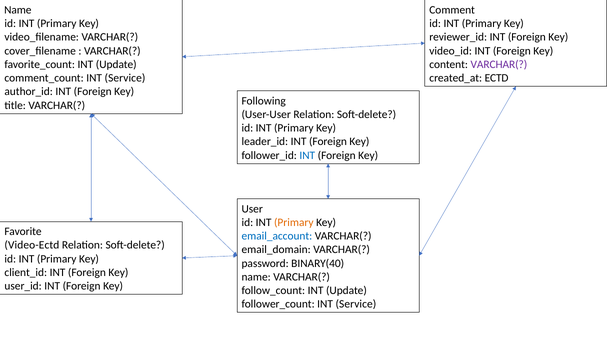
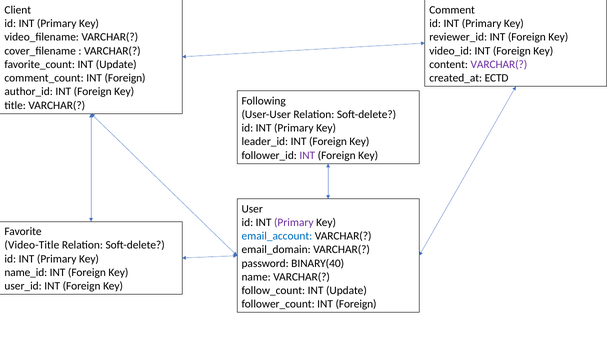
Name: Name -> Client (18, 10)
comment_count INT Service: Service -> Foreign (125, 78)
INT colour: blue -> purple (307, 156)
Primary colour: orange -> purple (294, 223)
Video-Ectd: Video-Ectd -> Video-Title (32, 245)
client_id: client_id -> name_id (26, 273)
follower_count INT Service: Service -> Foreign (356, 305)
